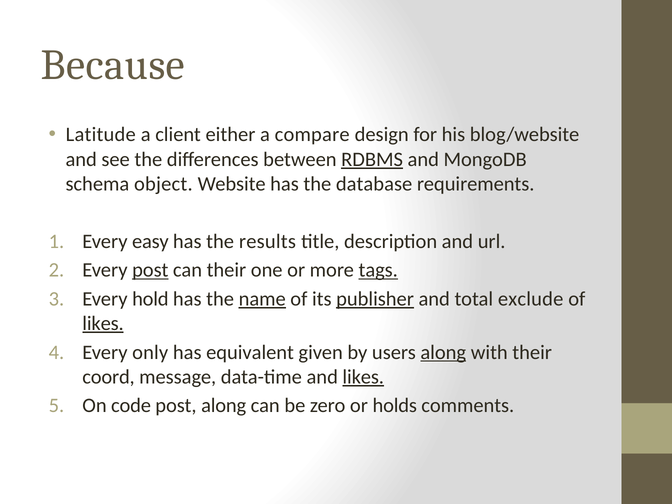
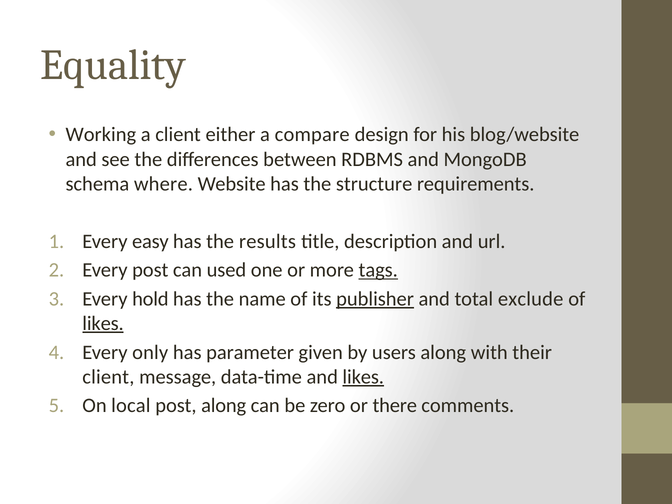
Because: Because -> Equality (113, 65)
Latitude: Latitude -> Working (101, 135)
RDBMS underline: present -> none (372, 159)
object: object -> where (163, 184)
database: database -> structure (374, 184)
post underline: present -> none (150, 270)
can their: their -> used (226, 270)
name underline: present -> none (262, 299)
equivalent: equivalent -> parameter (250, 352)
along underline: present -> none (443, 352)
coord: coord -> client (108, 377)
code: code -> local (131, 406)
holds: holds -> there (395, 406)
